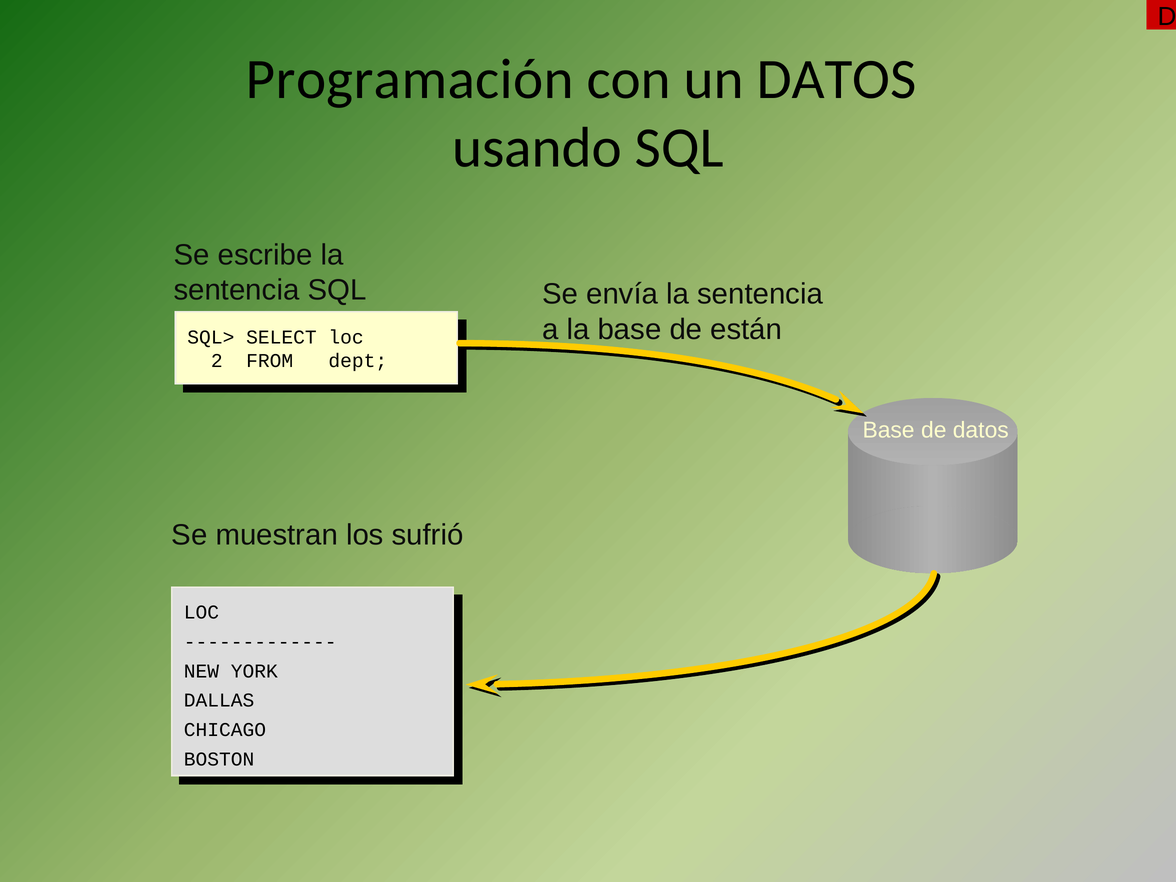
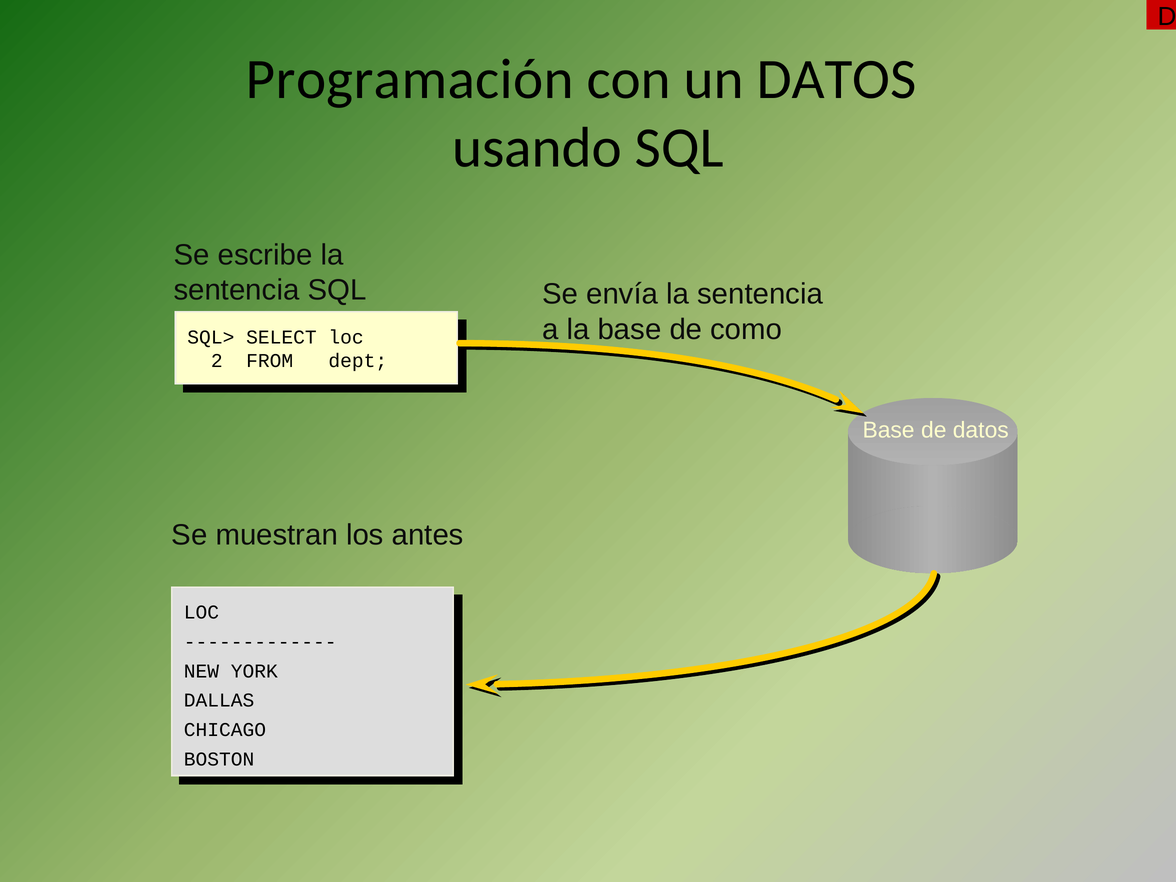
están: están -> como (746, 329)
sufrió: sufrió -> antes (428, 535)
